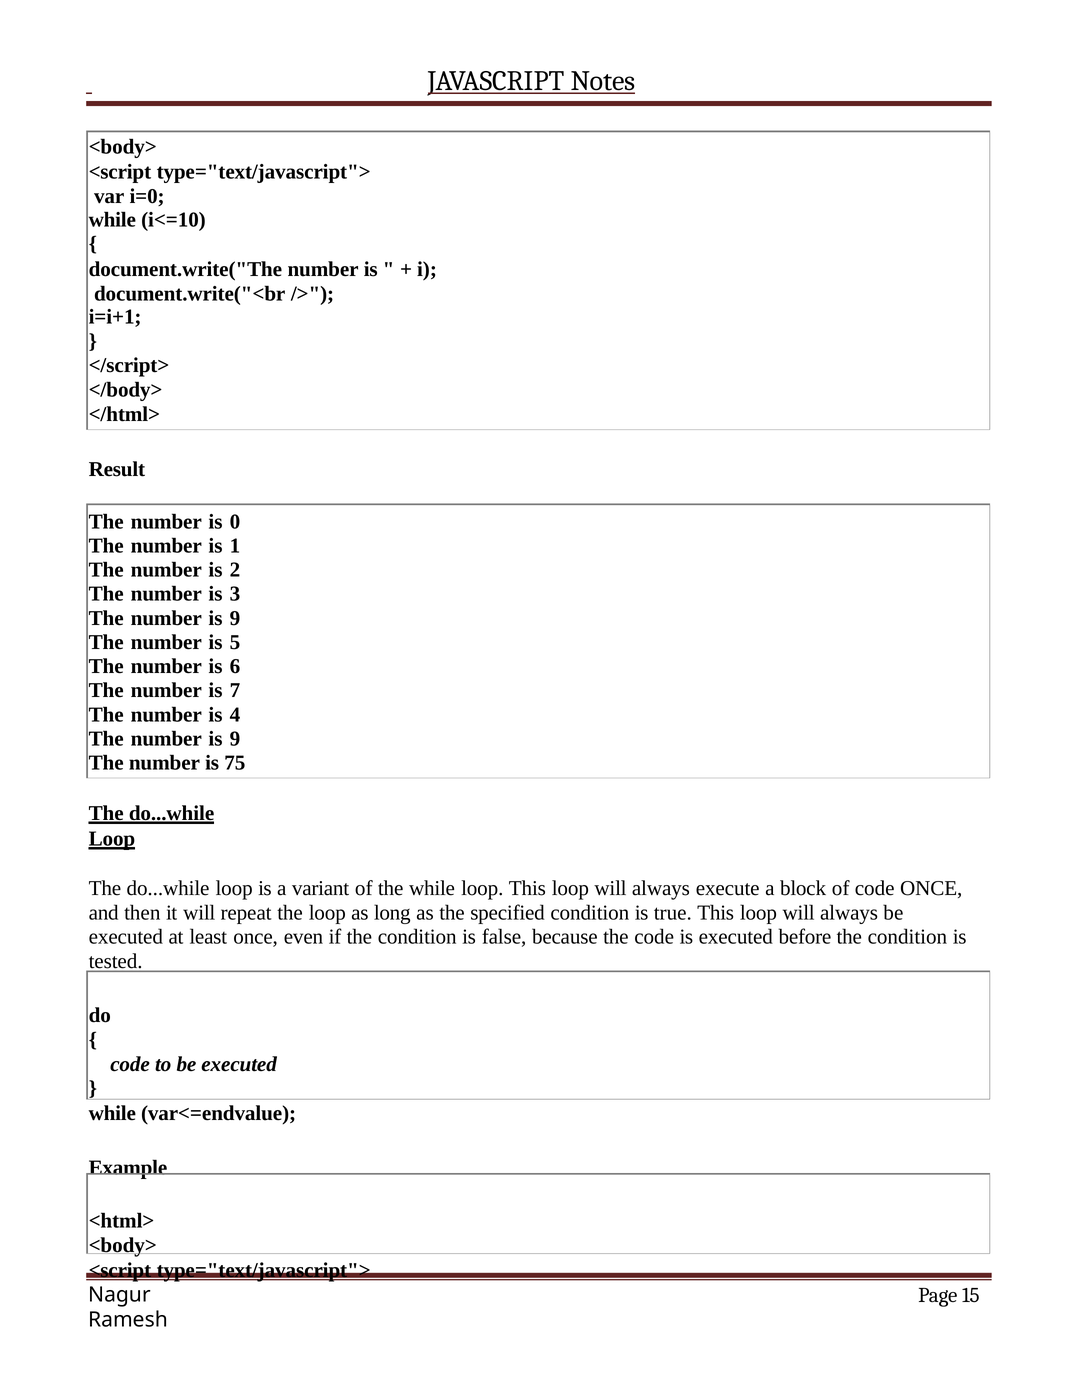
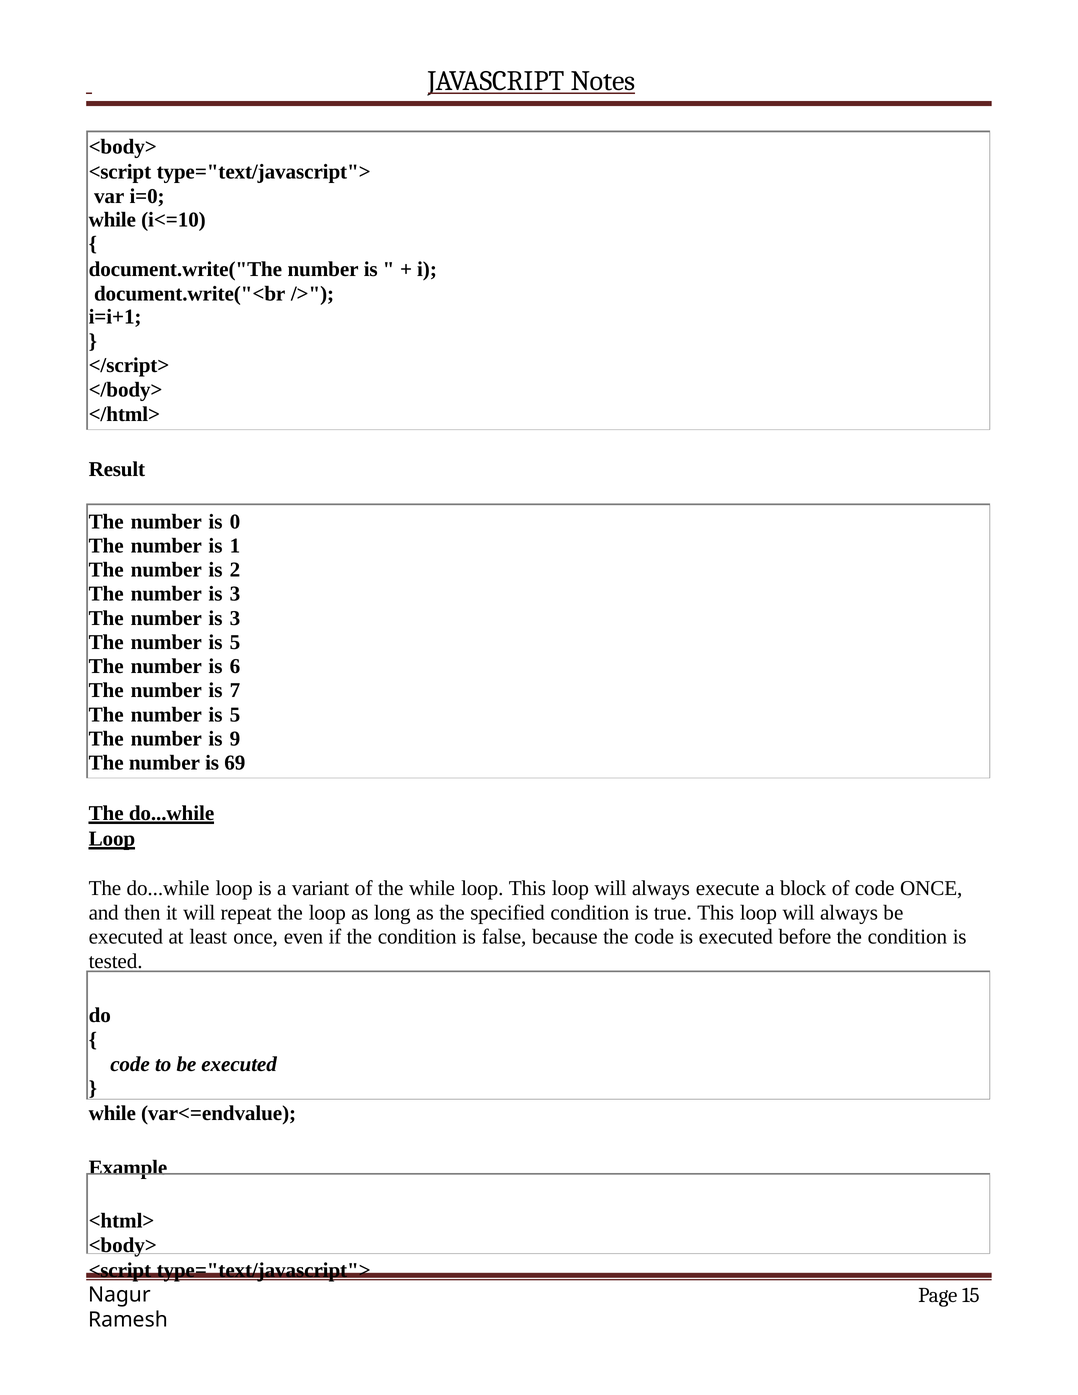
9: 9 -> 3 (235, 618)
4: 4 -> 5 (235, 715)
75: 75 -> 69 (235, 763)
